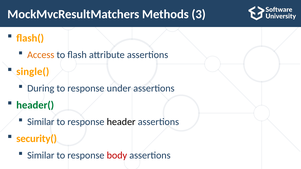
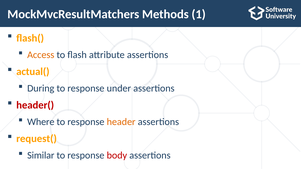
3: 3 -> 1 (199, 14)
single(: single( -> actual( (33, 72)
header( colour: green -> red (35, 105)
Similar: Similar -> Where (41, 122)
header colour: black -> orange (121, 122)
security(: security( -> request( (37, 139)
